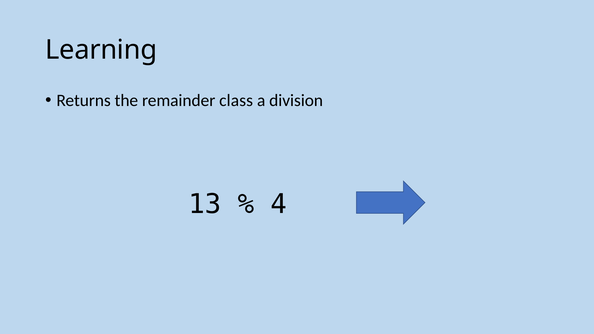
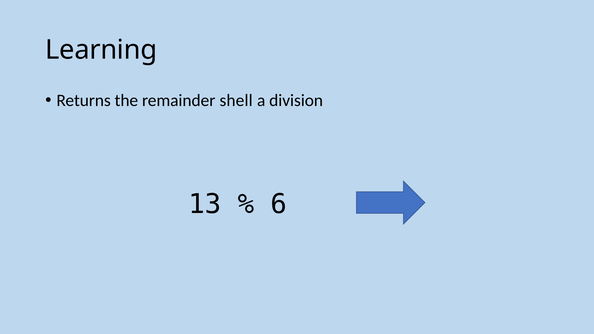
class: class -> shell (236, 100)
4: 4 -> 6 (279, 204)
